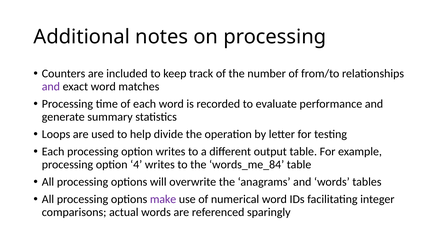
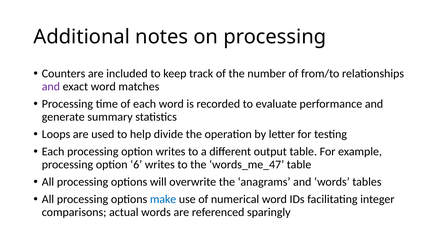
4: 4 -> 6 (136, 165)
words_me_84: words_me_84 -> words_me_47 (247, 165)
make colour: purple -> blue (163, 200)
